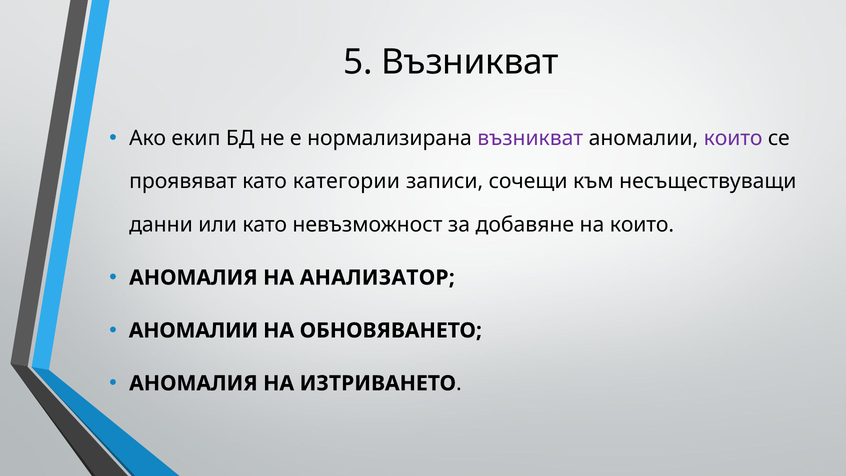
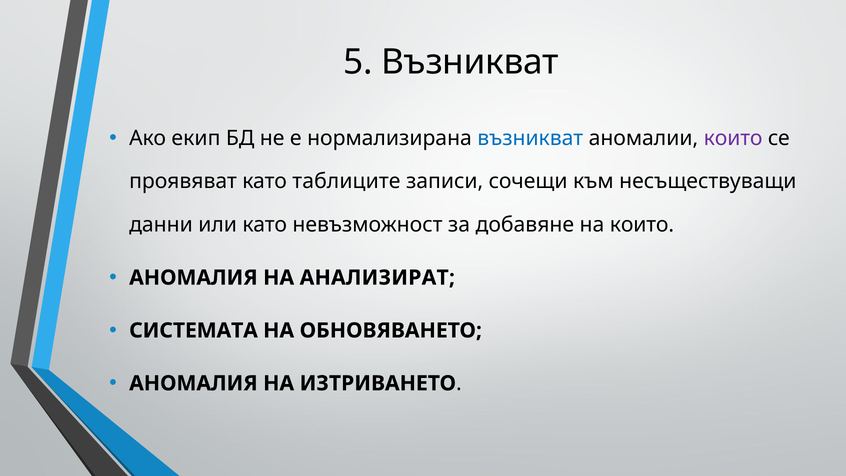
възникват colour: purple -> blue (530, 138)
категории: категории -> таблиците (346, 181)
АНАЛИЗАТОР: АНАЛИЗАТОР -> АНАЛИЗИРАТ (377, 278)
АНОМАЛИИ: АНОМАЛИИ -> СИСТЕМАТА (193, 330)
